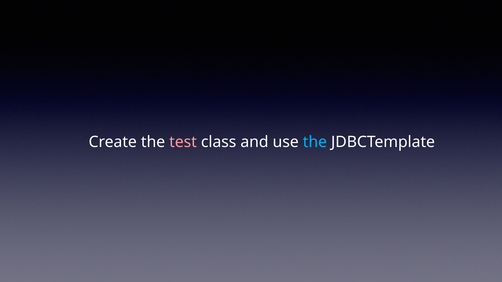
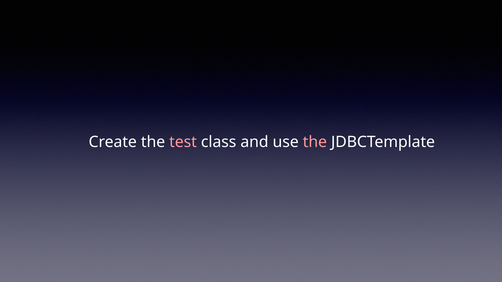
the colour: light blue -> pink (315, 142)
